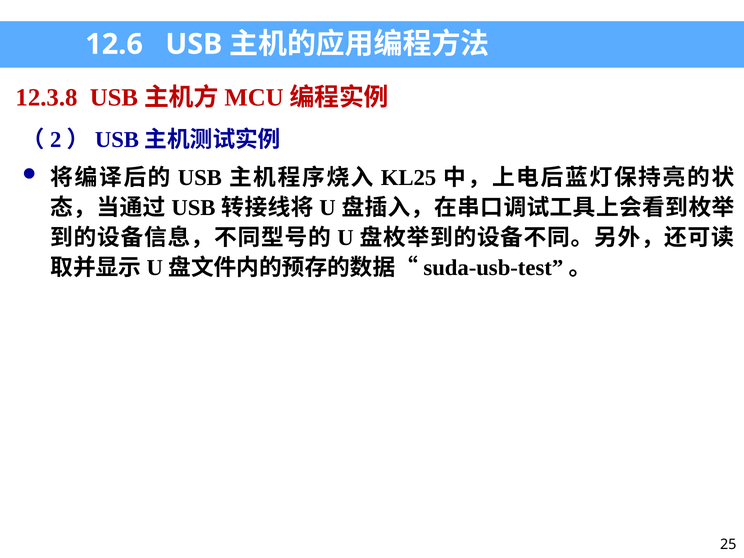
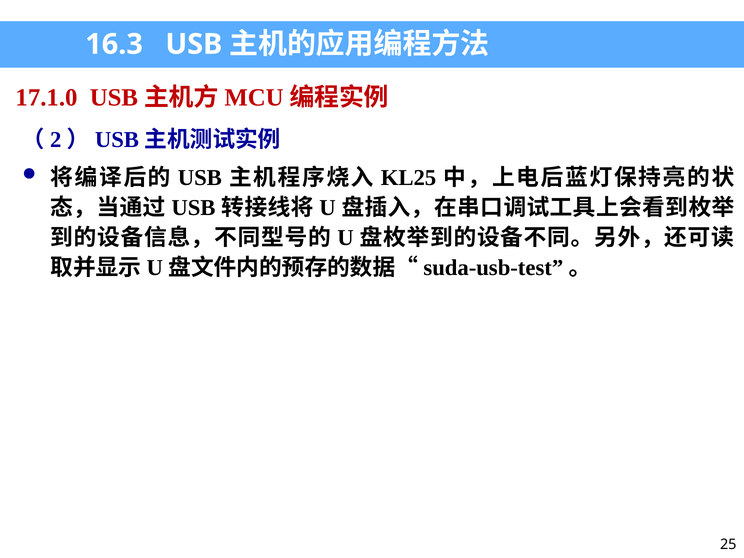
12.6: 12.6 -> 16.3 (114, 44)
12.3.8: 12.3.8 -> 17.1.0 (46, 98)
